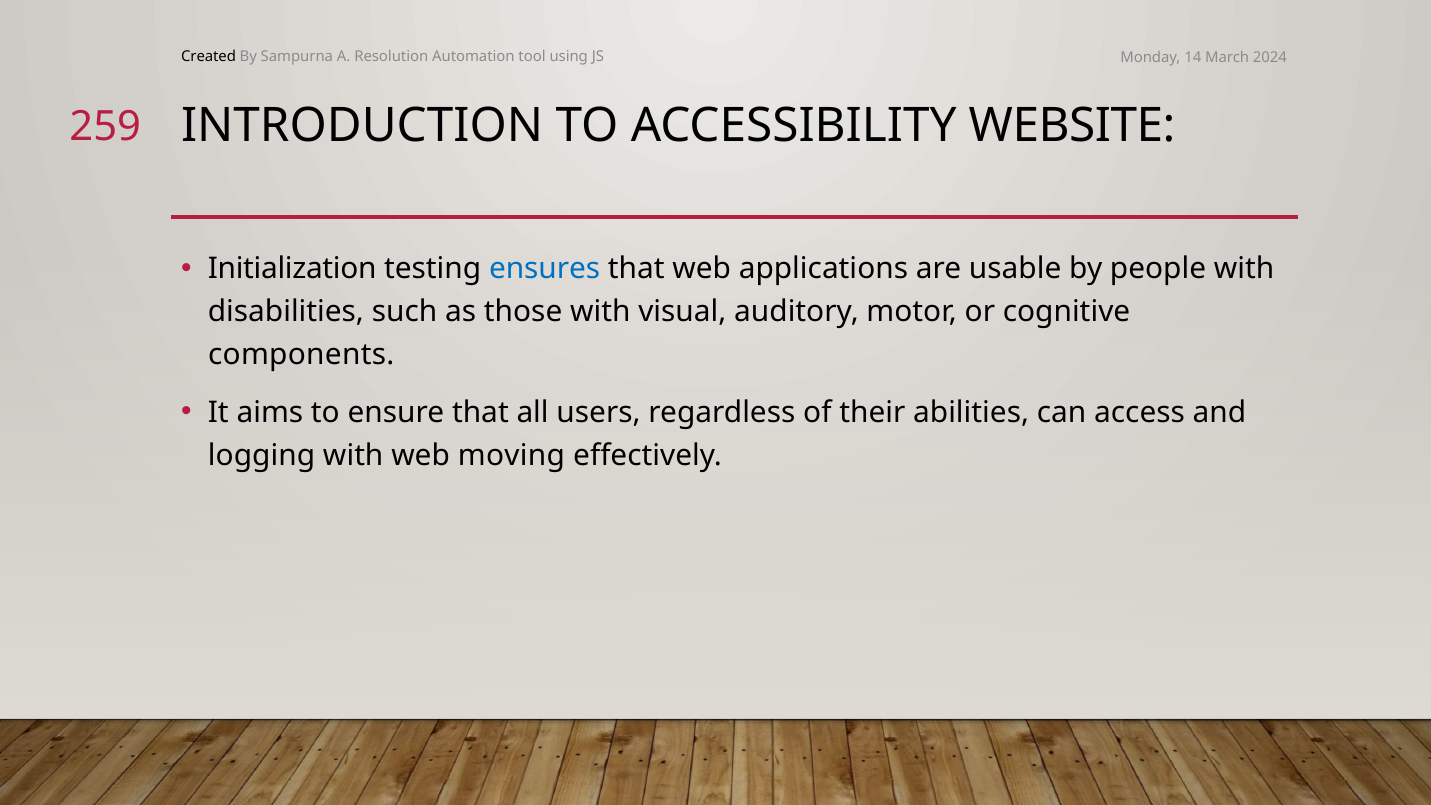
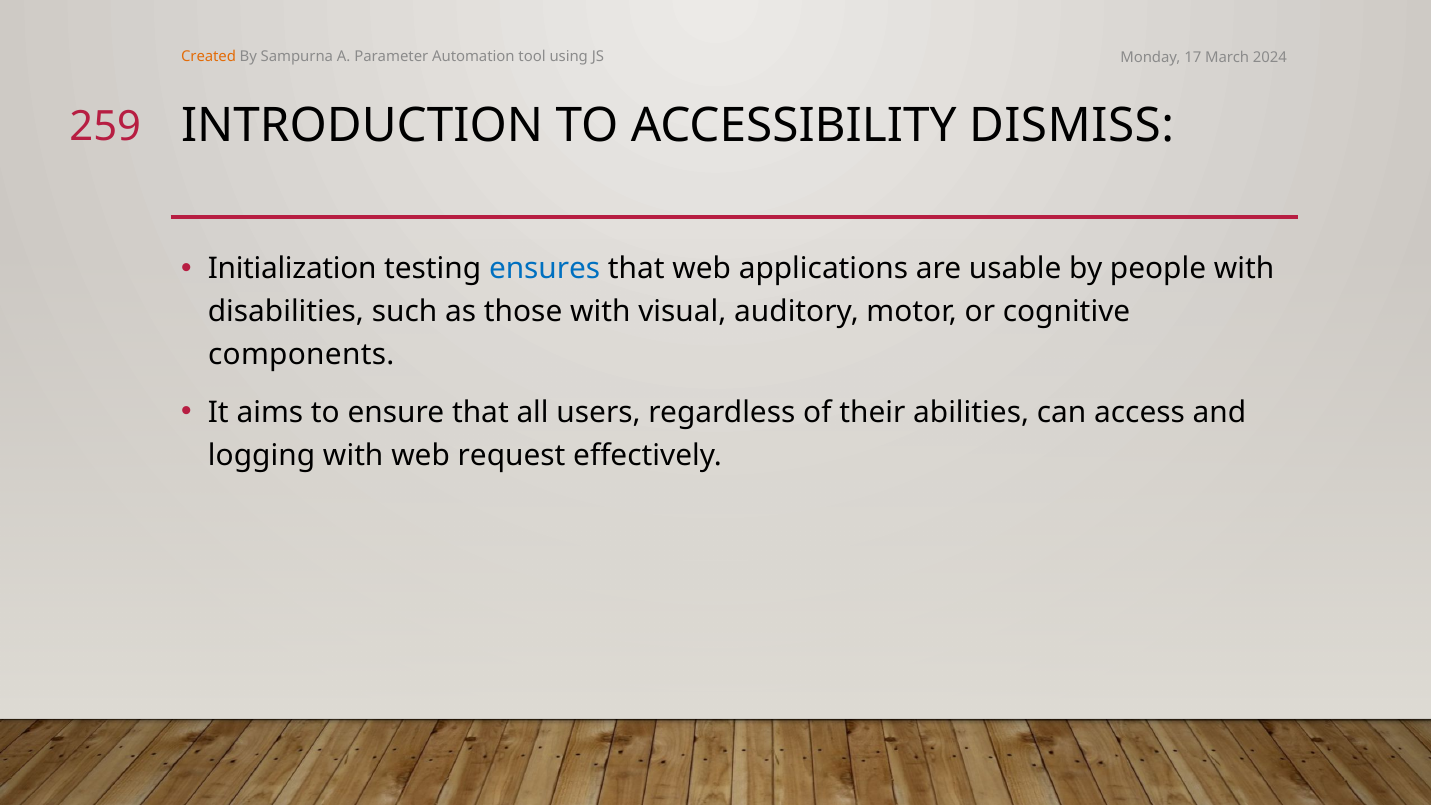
Created colour: black -> orange (209, 57)
Resolution: Resolution -> Parameter (391, 57)
14: 14 -> 17 (1193, 58)
WEBSITE: WEBSITE -> DISMISS (1072, 125)
moving: moving -> request (512, 456)
